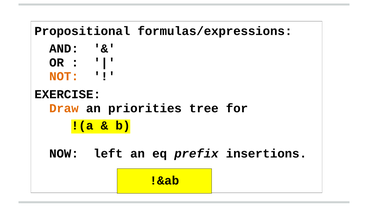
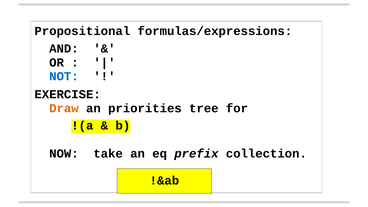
NOT colour: orange -> blue (64, 76)
left: left -> take (108, 153)
insertions: insertions -> collection (266, 153)
